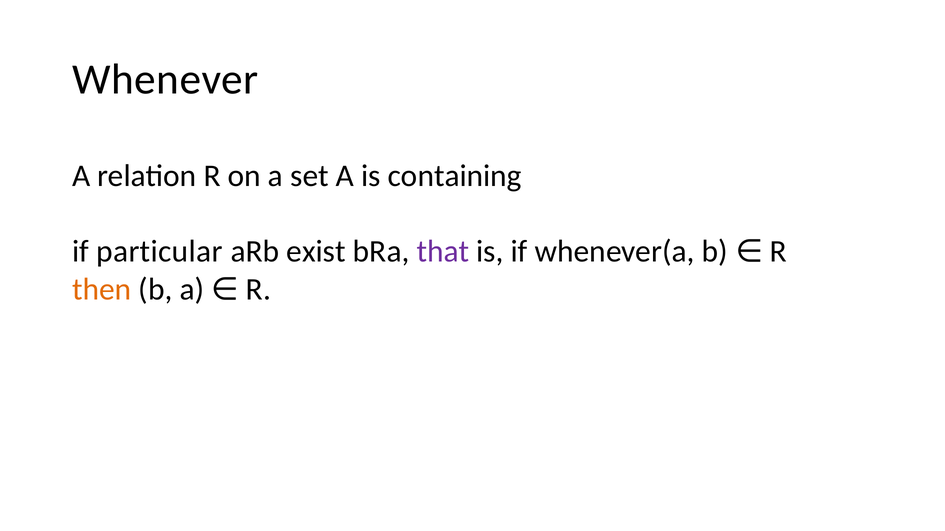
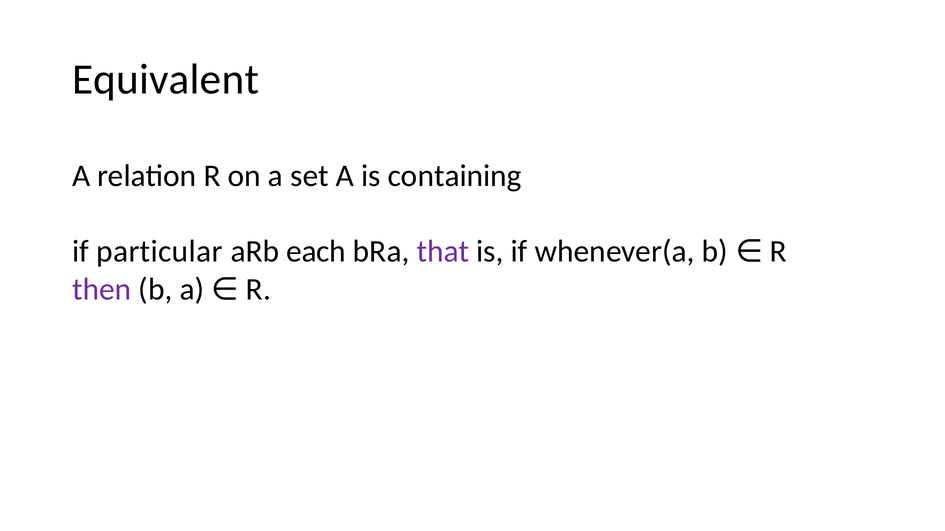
Whenever: Whenever -> Equivalent (166, 79)
exist: exist -> each (316, 252)
then colour: orange -> purple (102, 290)
